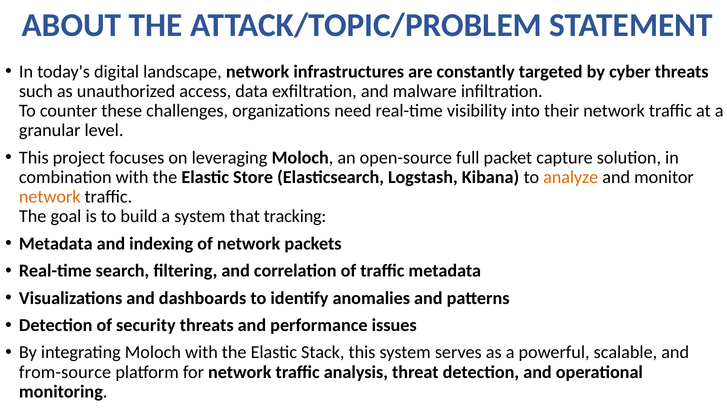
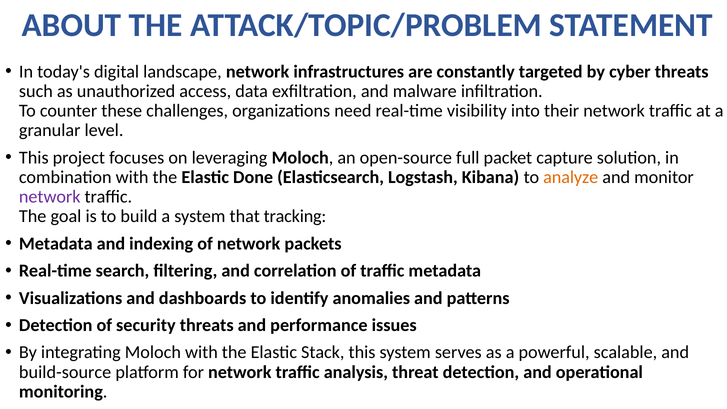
Store: Store -> Done (253, 177)
network colour: orange -> purple (50, 197)
from-source: from-source -> build-source (65, 372)
